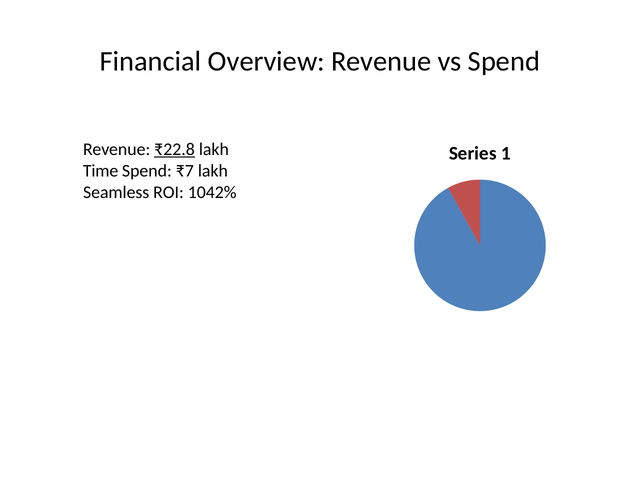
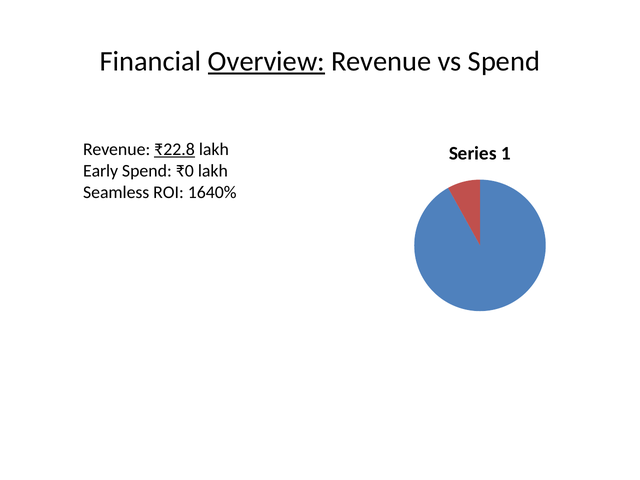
Overview underline: none -> present (266, 61)
Time: Time -> Early (101, 171)
₹7: ₹7 -> ₹0 (185, 171)
1042%: 1042% -> 1640% (212, 192)
